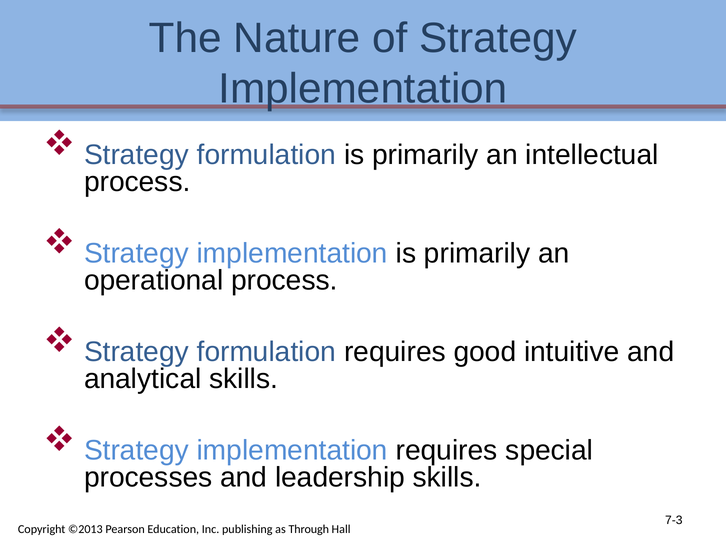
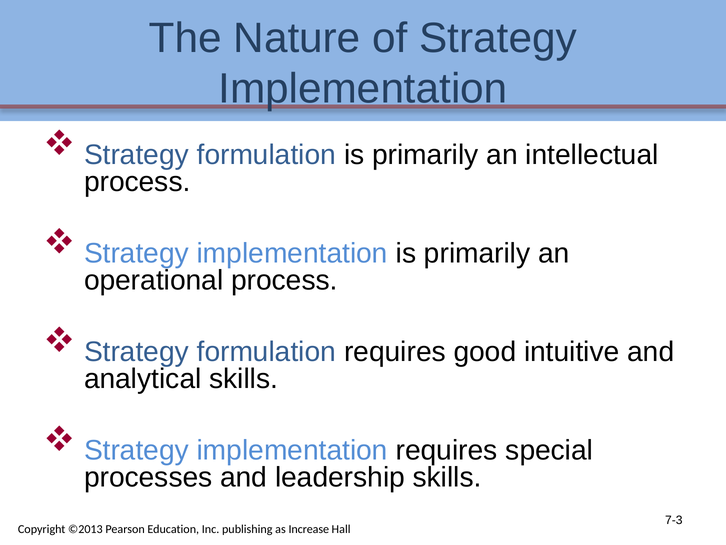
Through: Through -> Increase (309, 529)
